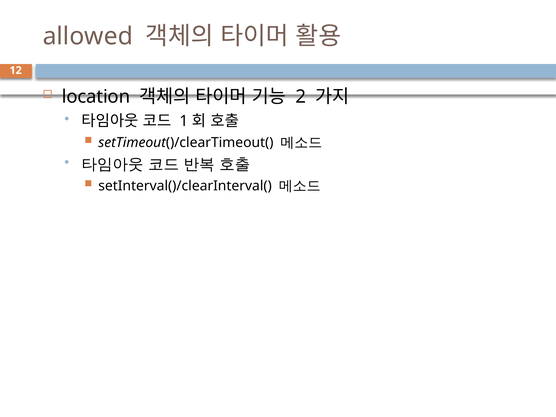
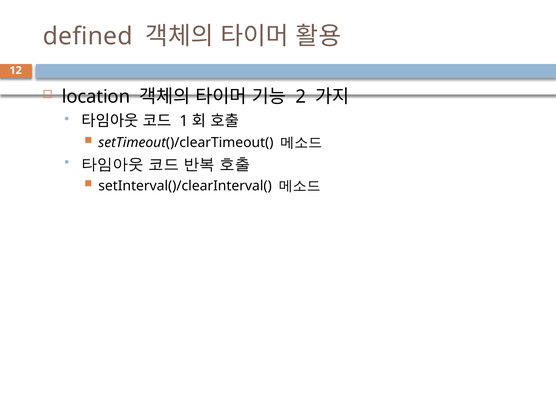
allowed: allowed -> defined (88, 36)
